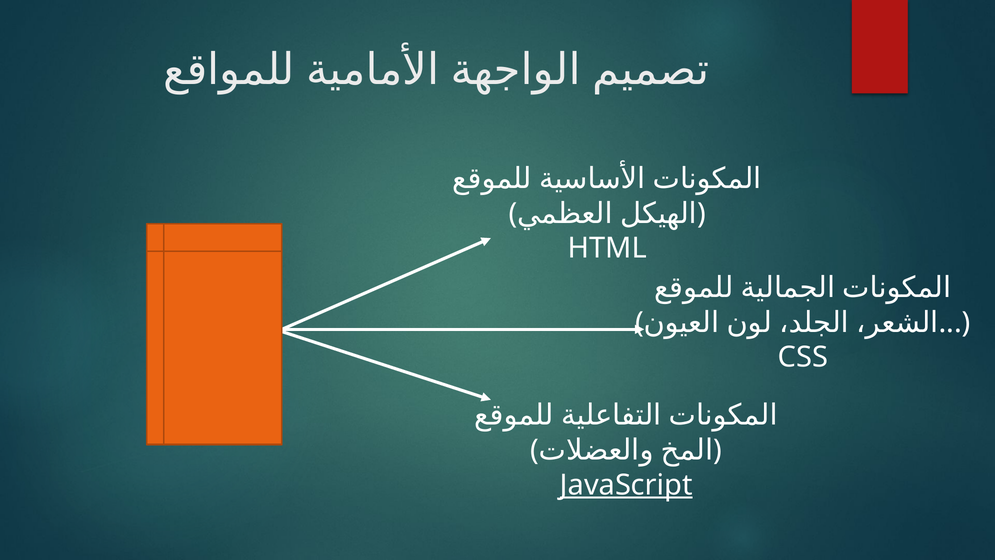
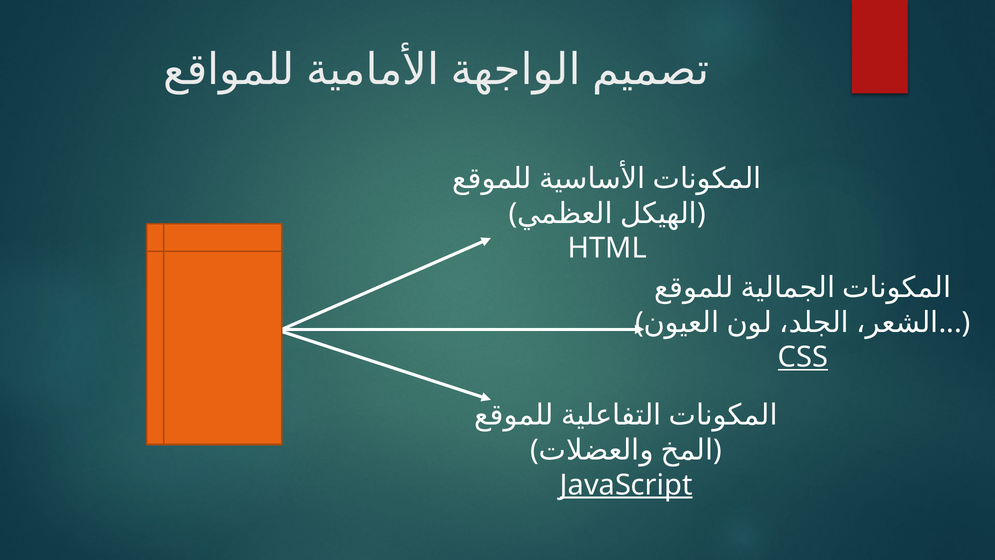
CSS underline: none -> present (803, 357)
